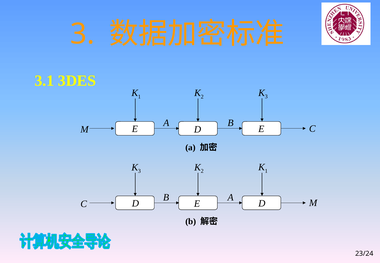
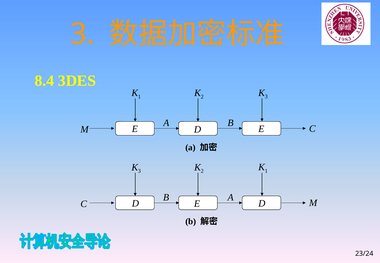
3.1: 3.1 -> 8.4 (44, 81)
